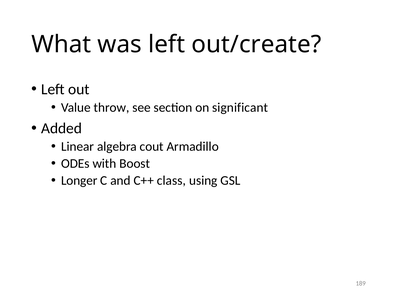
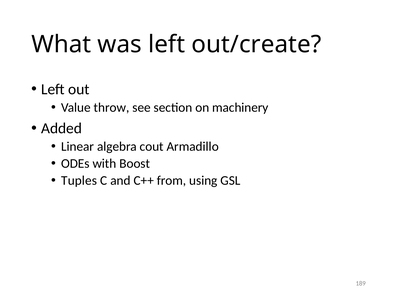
significant: significant -> machinery (240, 108)
Longer: Longer -> Tuples (79, 181)
class: class -> from (172, 181)
